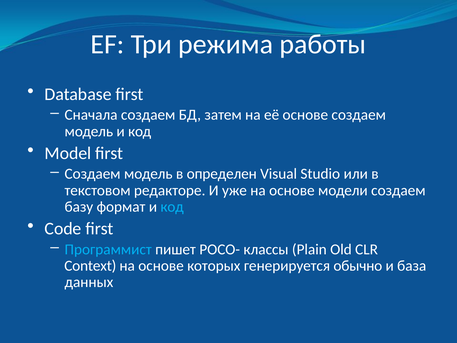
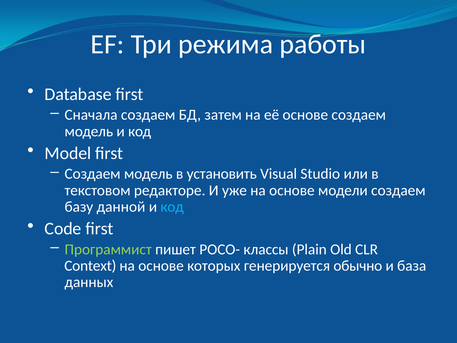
определен: определен -> установить (222, 174)
формат: формат -> данной (121, 207)
Программист colour: light blue -> light green (108, 249)
